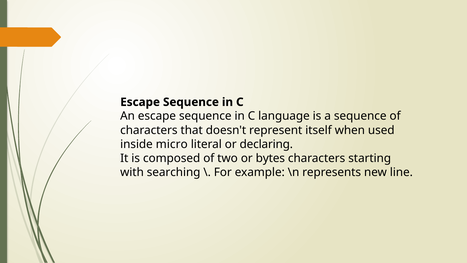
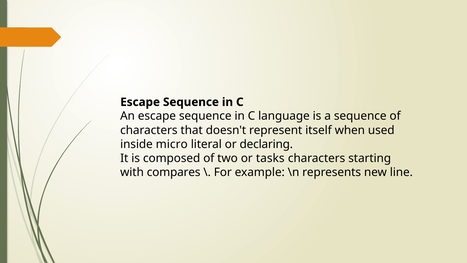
bytes: bytes -> tasks (270, 158)
searching: searching -> compares (174, 172)
